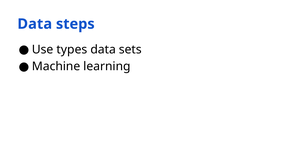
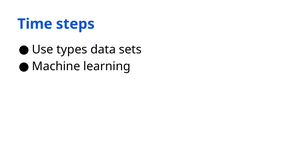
Data: Data -> Time (35, 24)
